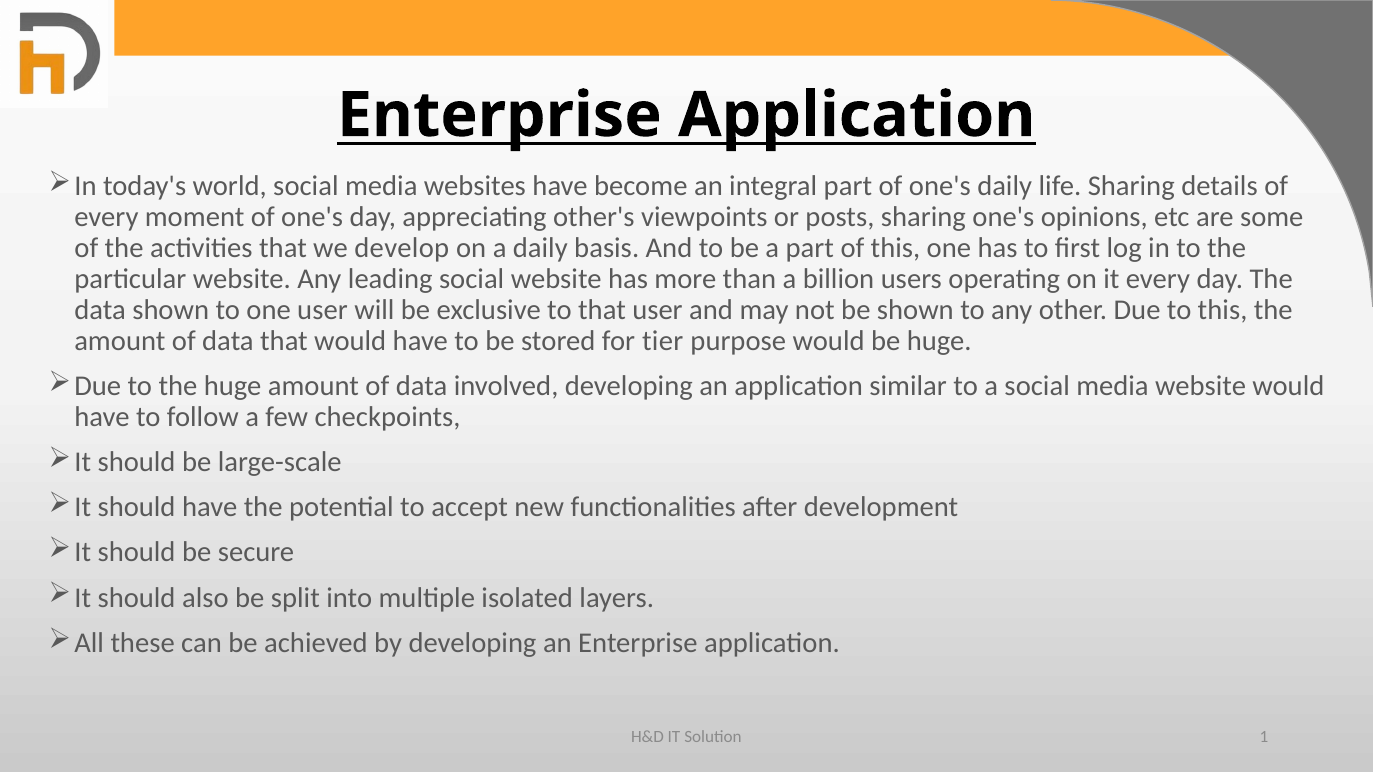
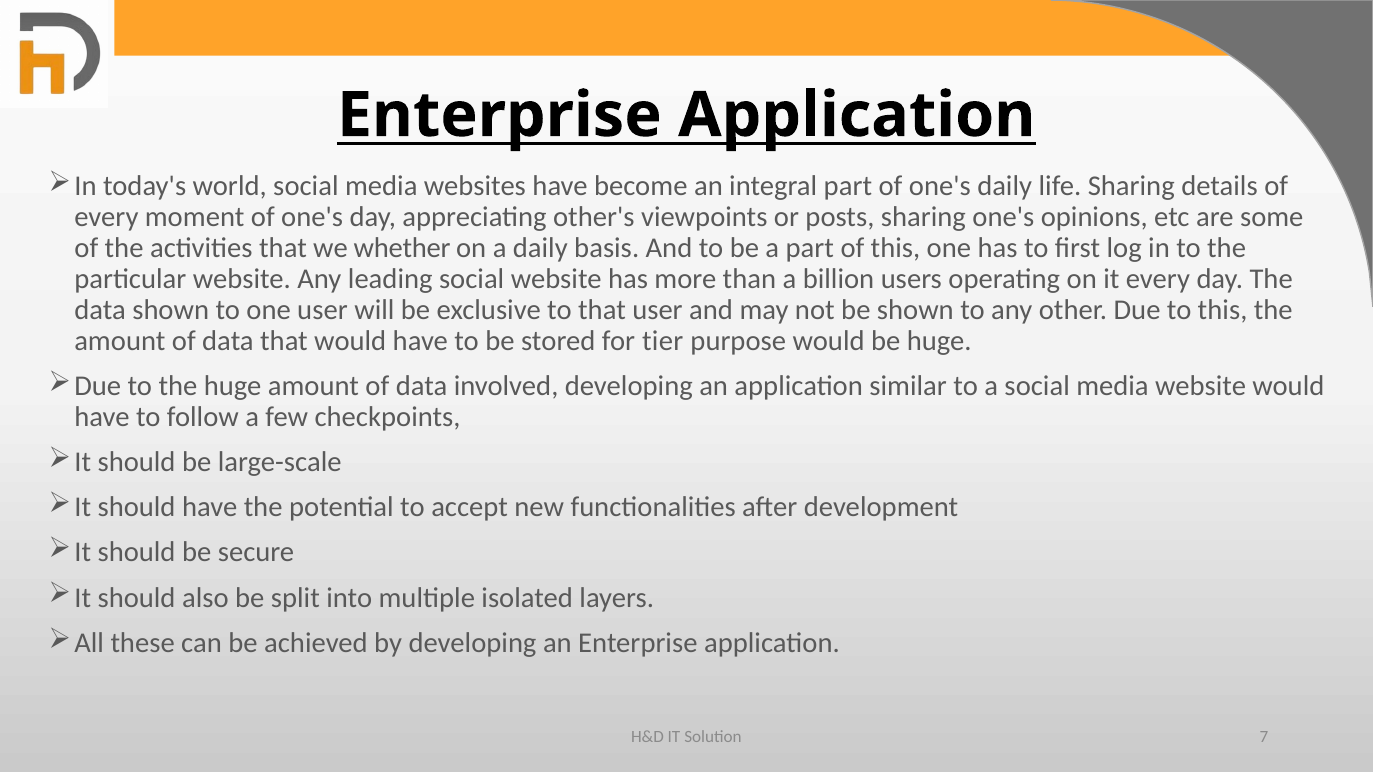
develop: develop -> whether (402, 248)
1: 1 -> 7 (1264, 737)
